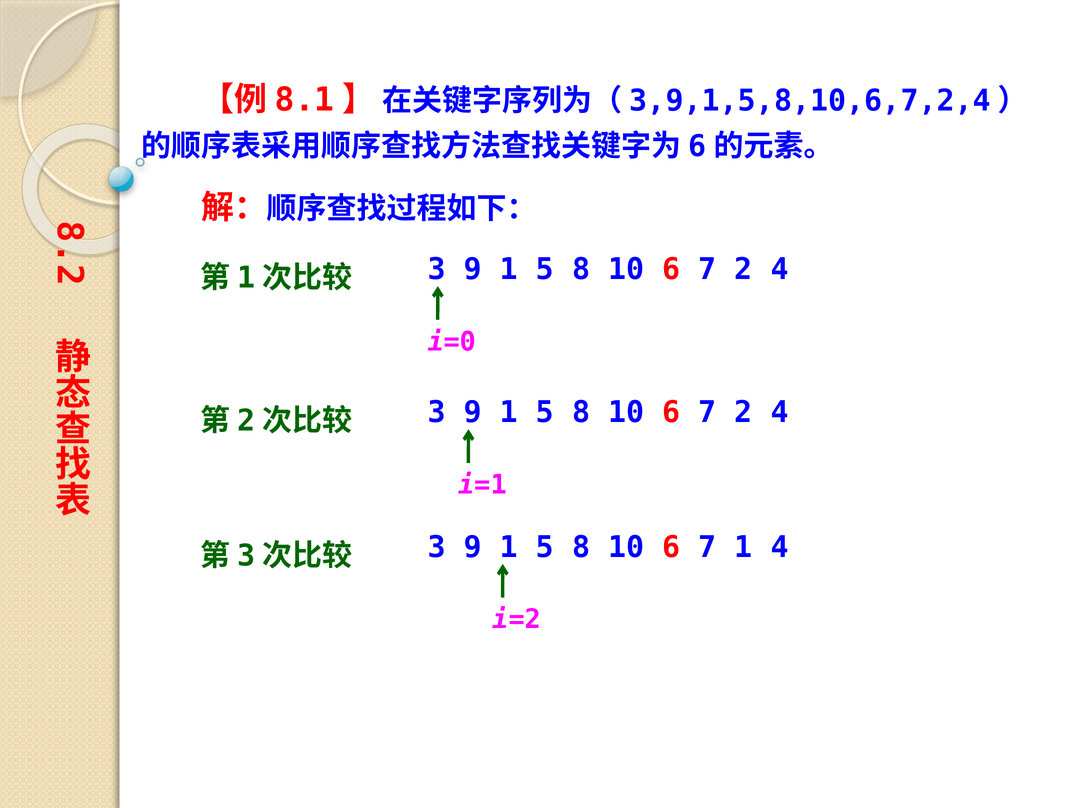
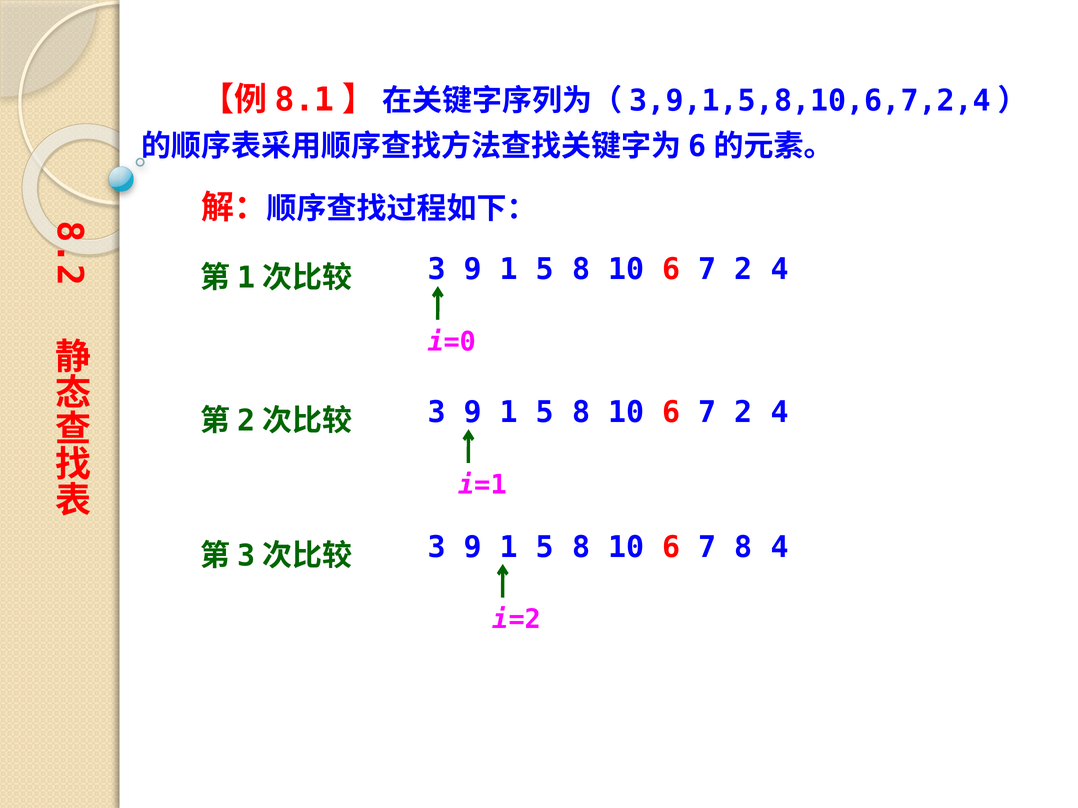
7 1: 1 -> 8 (743, 548)
